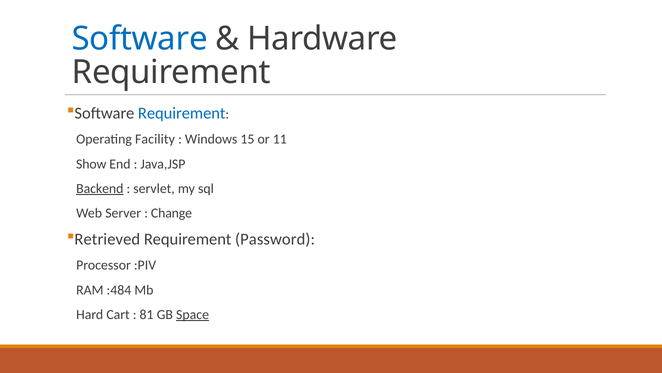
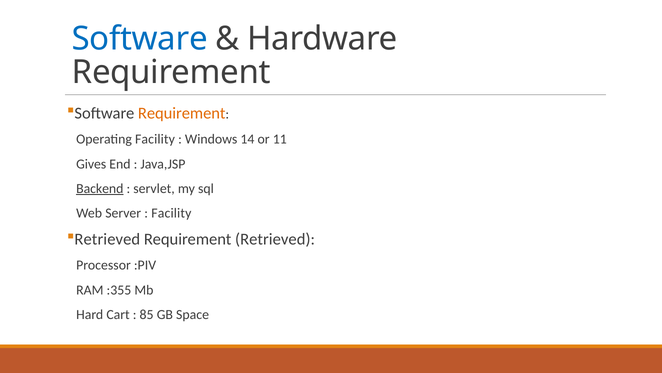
Requirement colour: blue -> orange (182, 113)
15: 15 -> 14 (247, 139)
Show: Show -> Gives (91, 164)
Change: Change -> Facility (171, 213)
Requirement Password: Password -> Retrieved (275, 239)
:484: :484 -> :355 (119, 290)
81: 81 -> 85 (147, 314)
Space underline: present -> none (193, 314)
